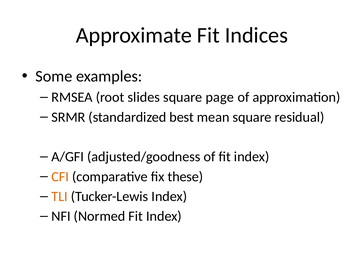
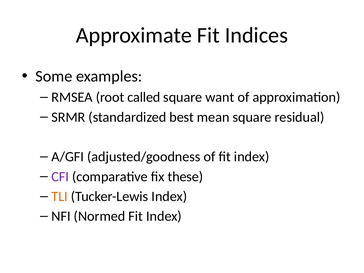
slides: slides -> called (144, 97)
page: page -> want (220, 97)
CFI colour: orange -> purple (60, 177)
